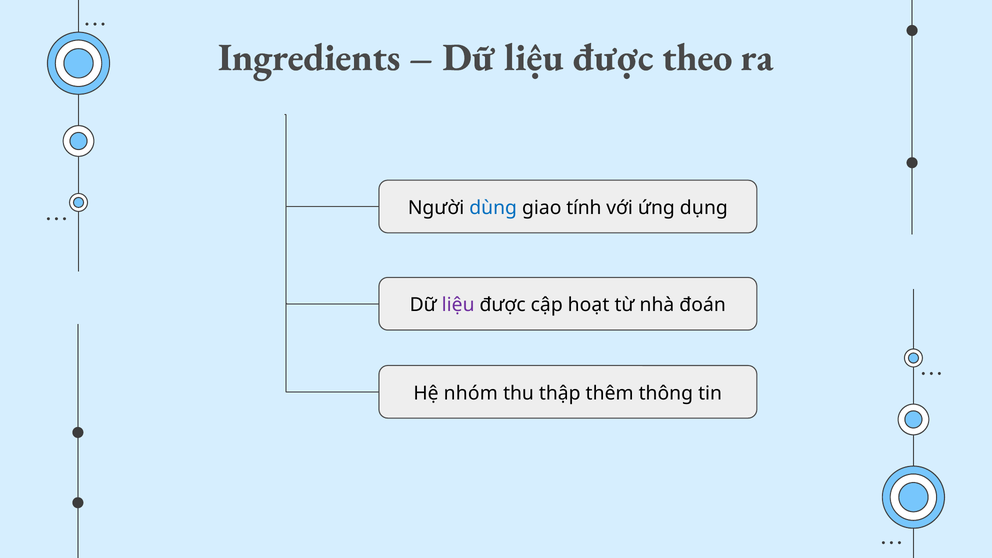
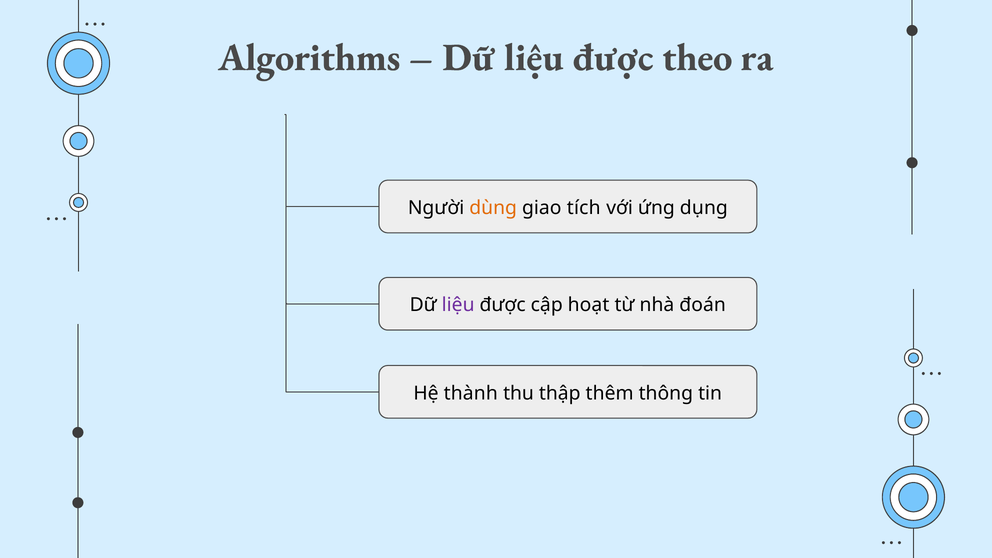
Ingredients: Ingredients -> Algorithms (309, 57)
dùng colour: blue -> orange (493, 208)
tính: tính -> tích (584, 208)
nhóm: nhóm -> thành (471, 393)
